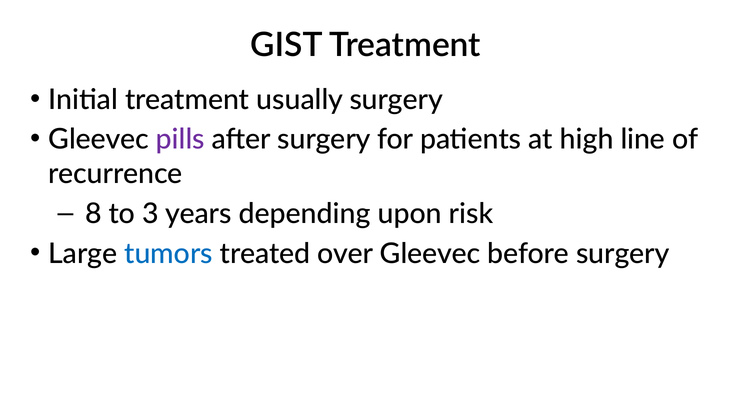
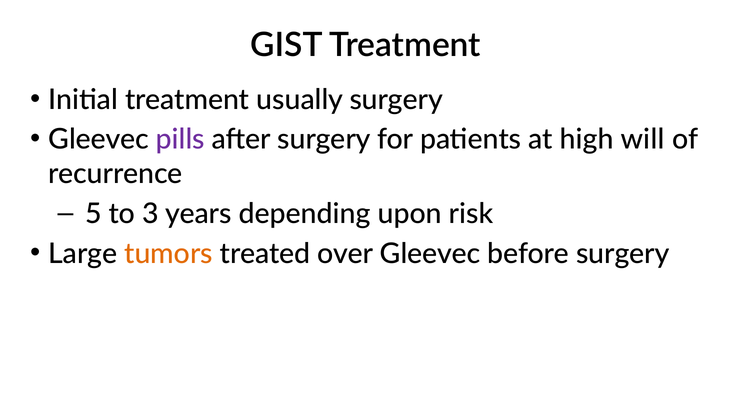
line: line -> will (643, 140)
8: 8 -> 5 (93, 214)
tumors colour: blue -> orange (169, 254)
